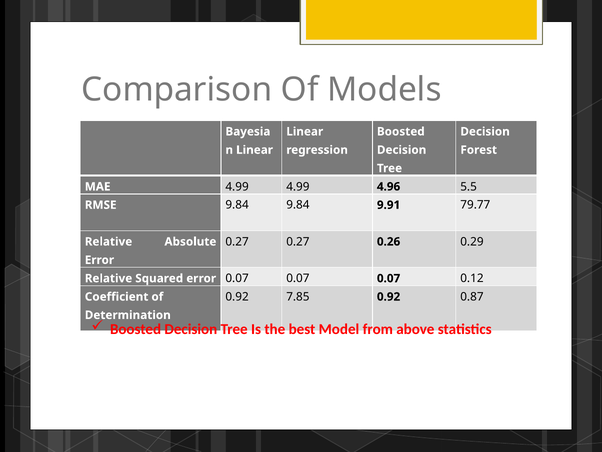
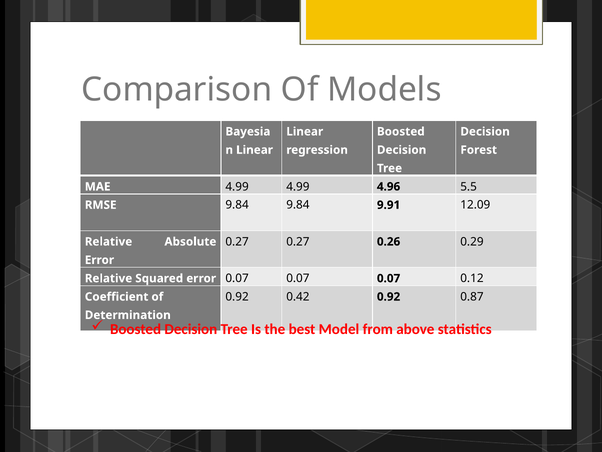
79.77: 79.77 -> 12.09 (475, 205)
7.85: 7.85 -> 0.42 (298, 296)
